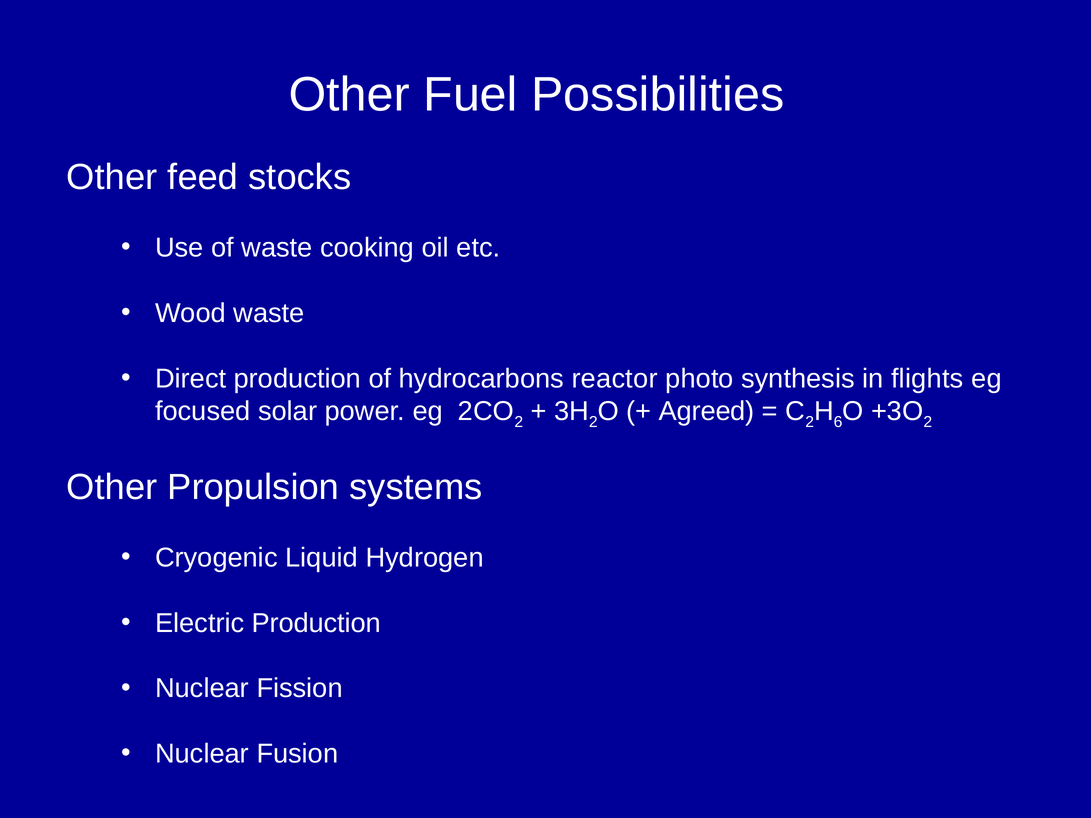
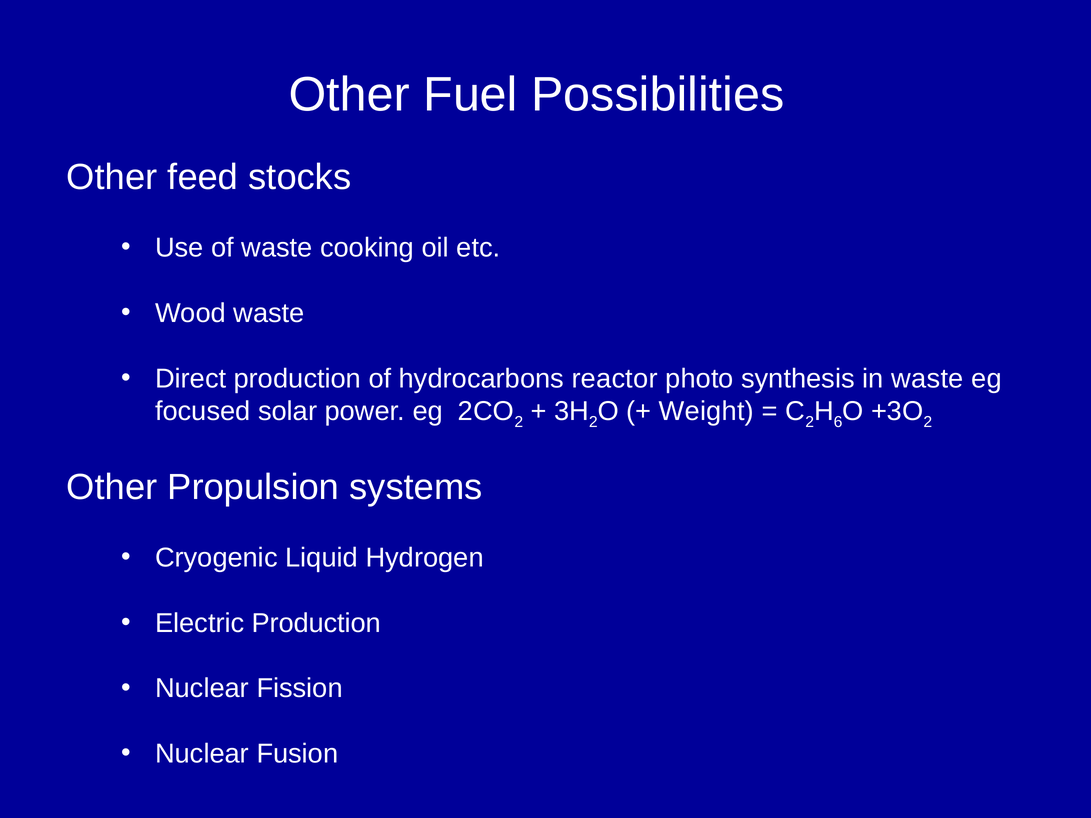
in flights: flights -> waste (927, 379)
Agreed: Agreed -> Weight (706, 411)
